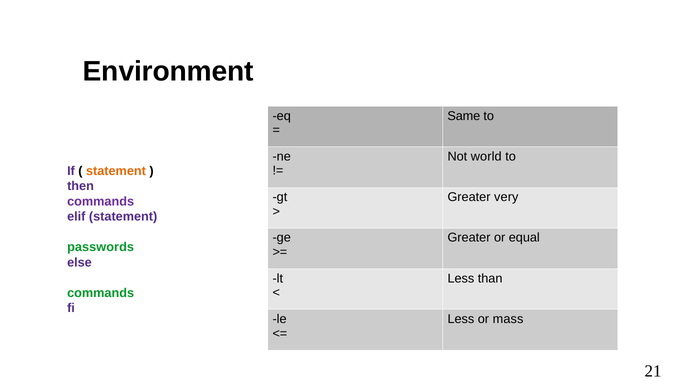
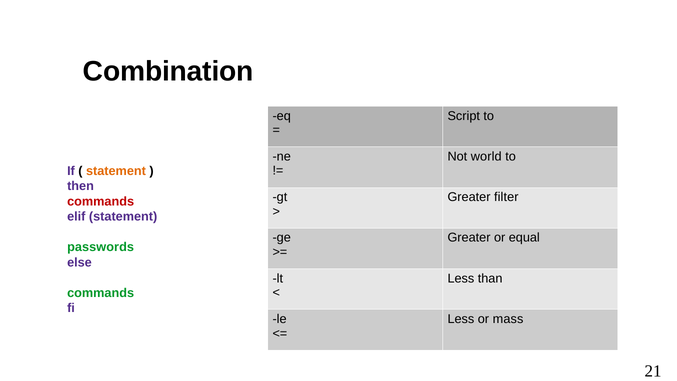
Environment: Environment -> Combination (168, 71)
Same: Same -> Script (464, 116)
very: very -> filter (506, 197)
commands colour: purple -> red (101, 201)
